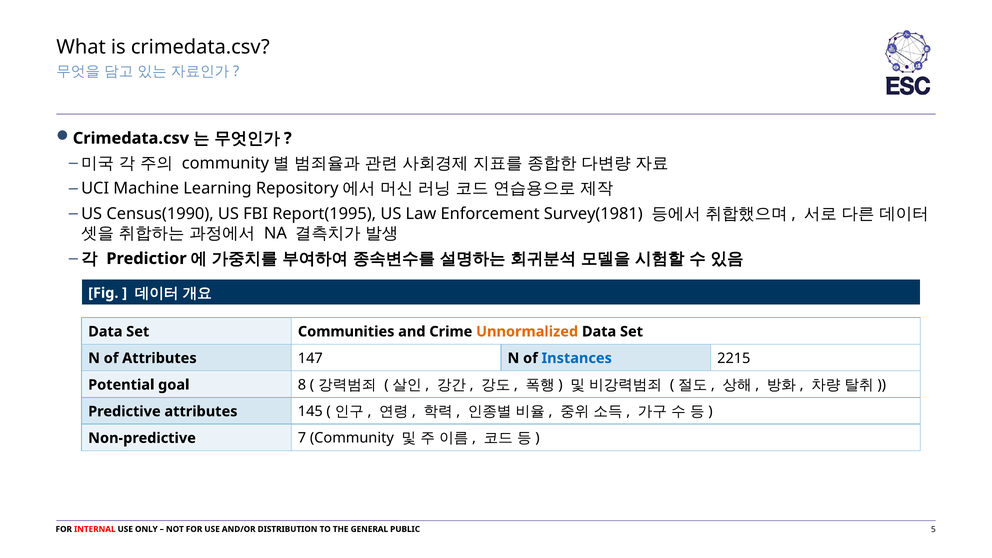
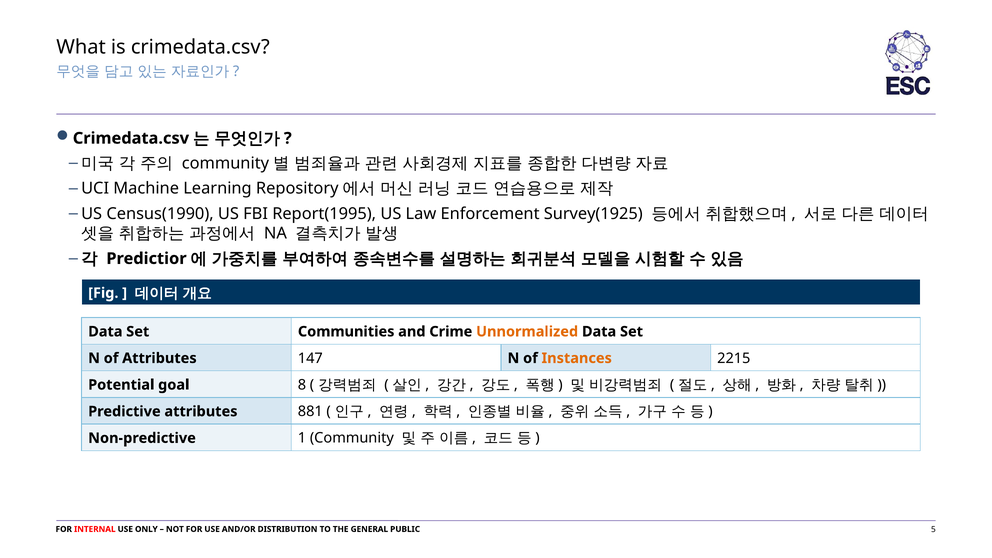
Survey(1981: Survey(1981 -> Survey(1925 (593, 214)
Instances colour: blue -> orange (577, 358)
145: 145 -> 881 (310, 411)
7: 7 -> 1 (302, 438)
